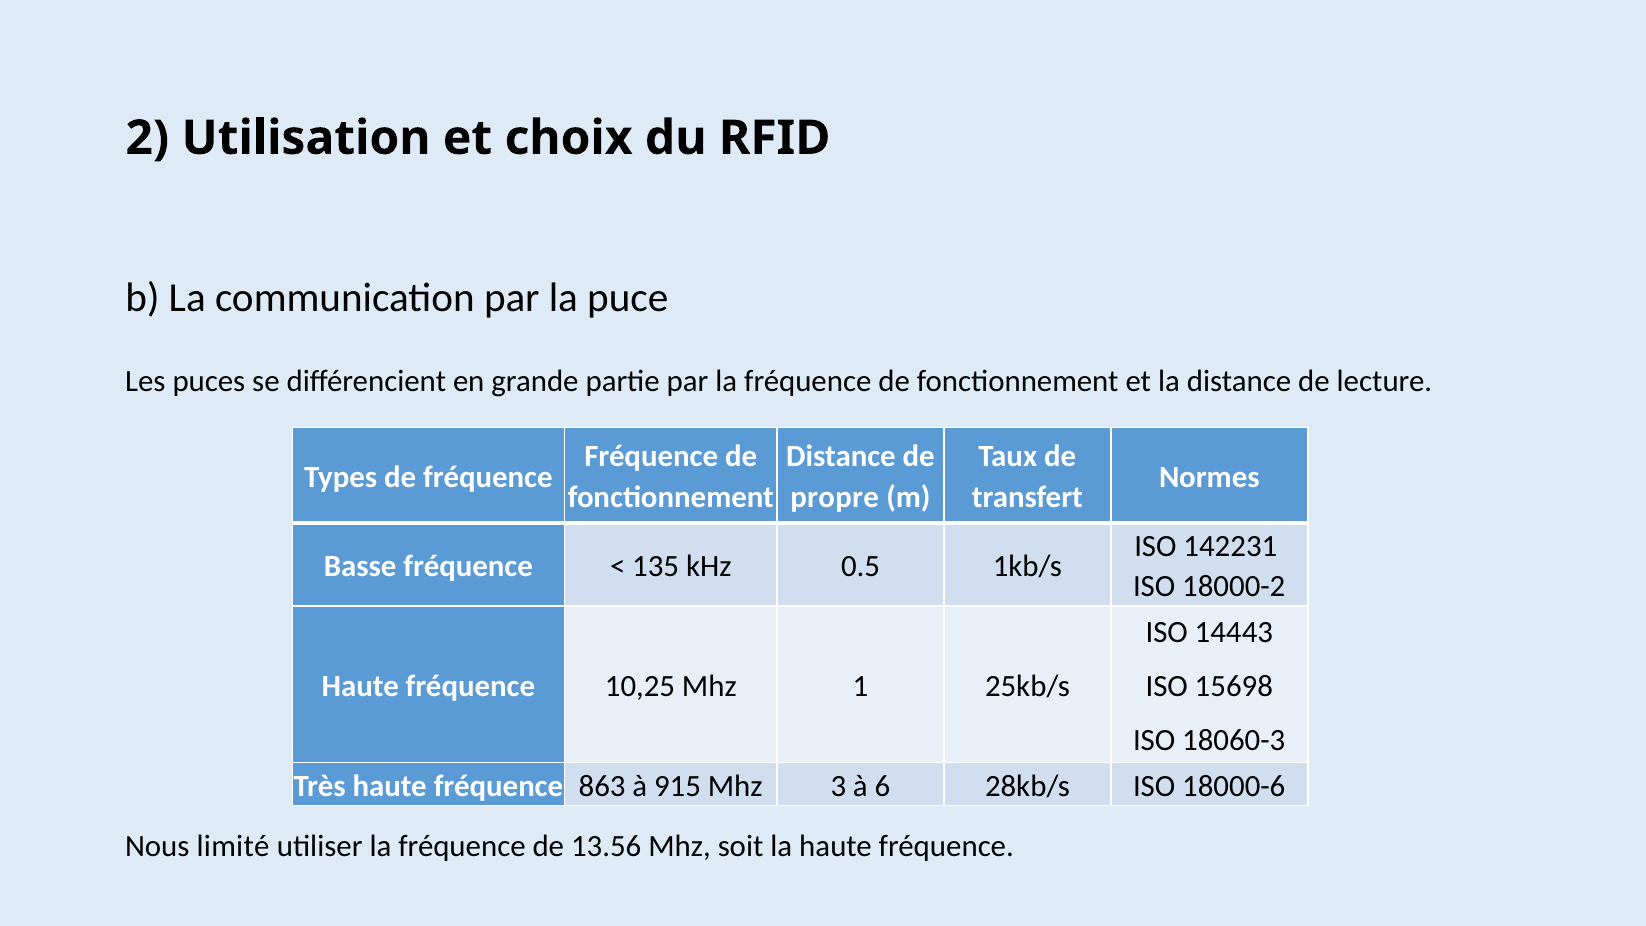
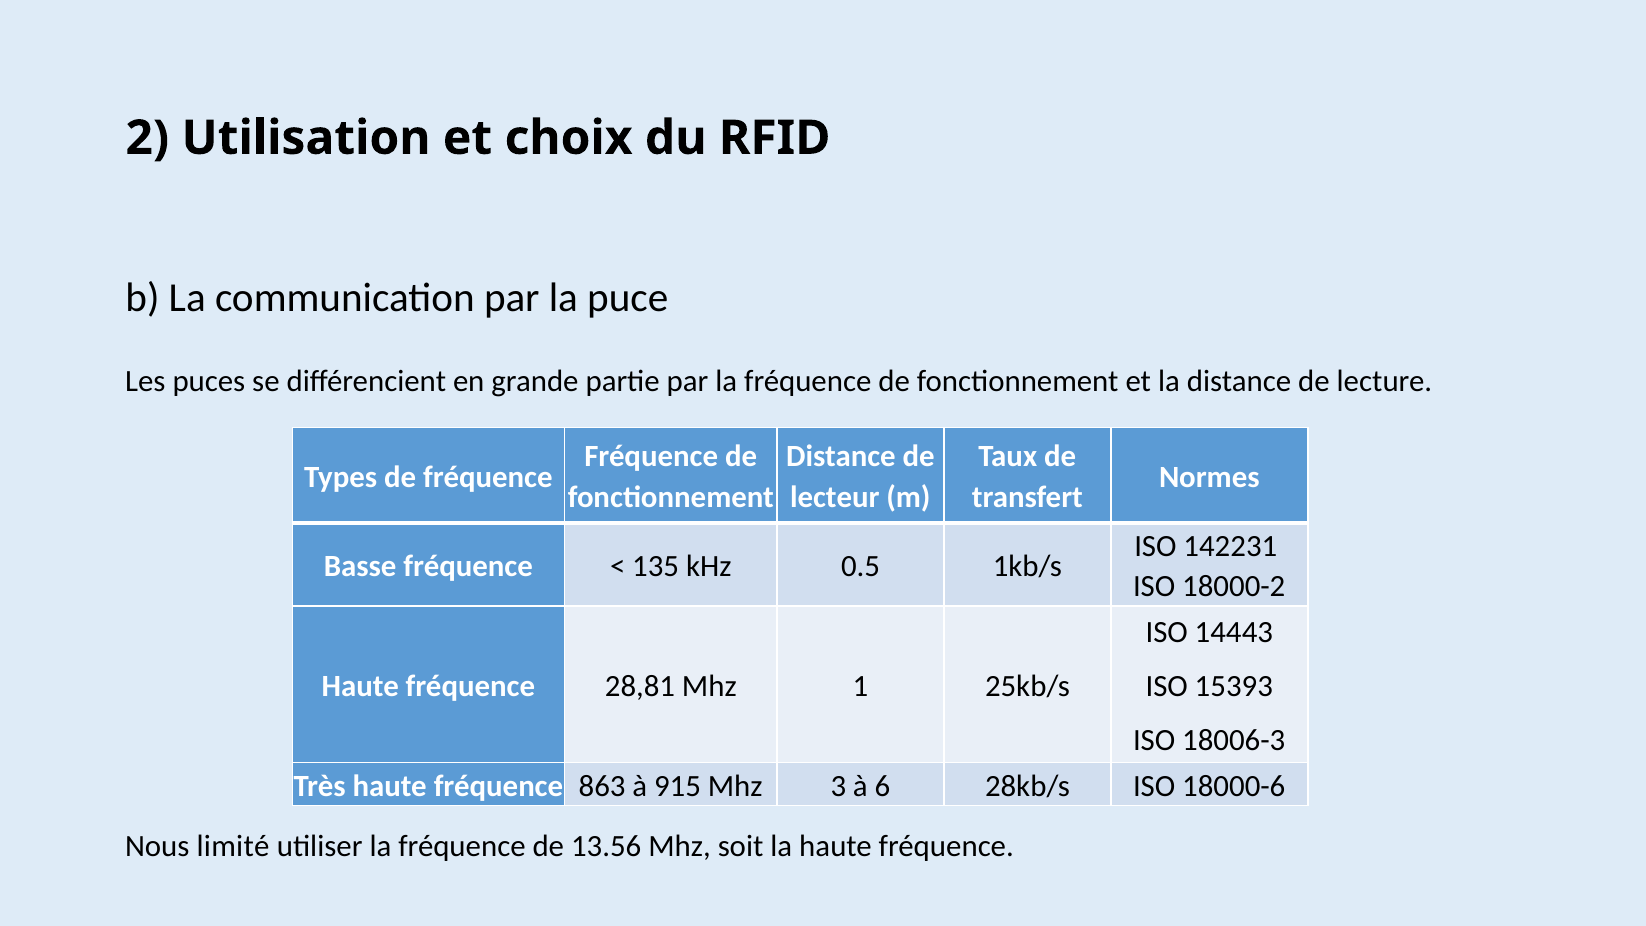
propre: propre -> lecteur (835, 497)
10,25: 10,25 -> 28,81 (640, 686)
15698: 15698 -> 15393 (1234, 686)
18060-3: 18060-3 -> 18006-3 (1234, 740)
